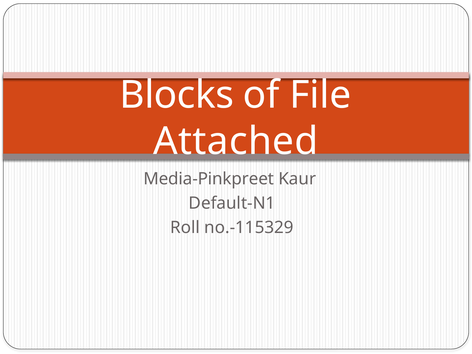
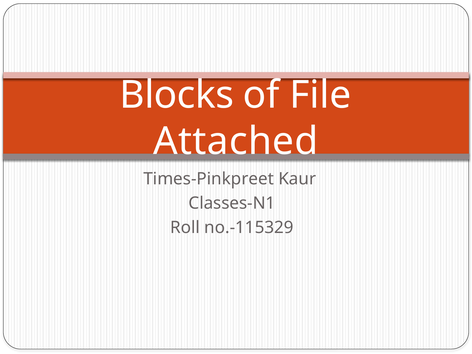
Media-Pinkpreet: Media-Pinkpreet -> Times-Pinkpreet (209, 179)
Default-N1: Default-N1 -> Classes-N1 (232, 203)
